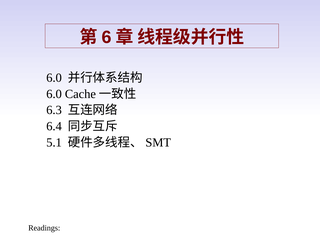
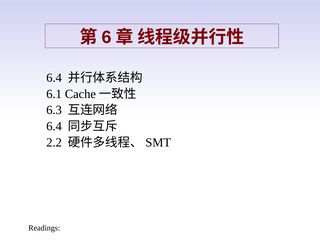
6.0: 6.0 -> 6.4 (54, 78)
6.0: 6.0 -> 6.1 (54, 94)
5.1: 5.1 -> 2.2 (54, 142)
